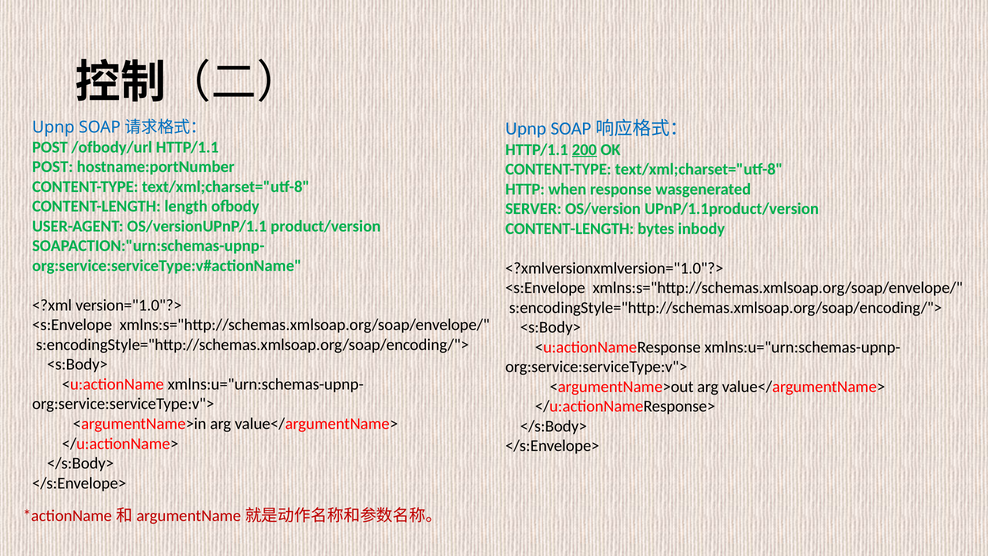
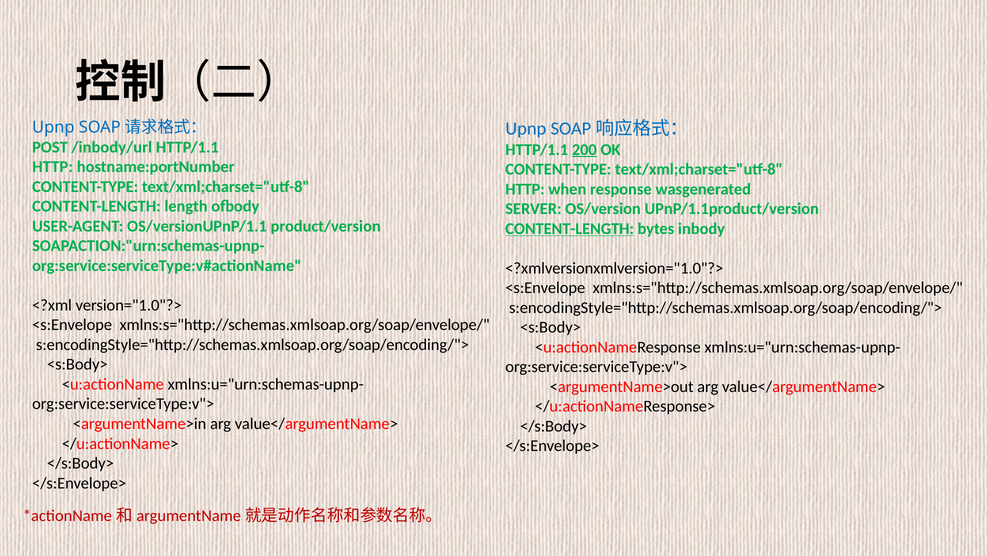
/ofbody/url: /ofbody/url -> /inbody/url (112, 147)
POST: POST -> HTTP (53, 167)
CONTENT-LENGTH underline: none -> present (570, 229)
